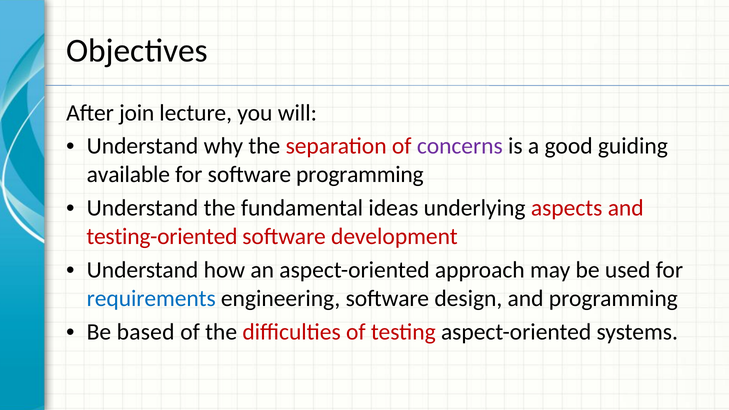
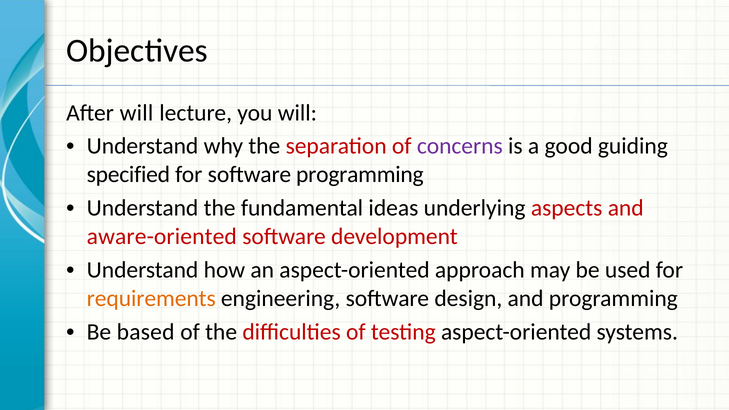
After join: join -> will (137, 113)
available: available -> specified (128, 175)
testing-oriented: testing-oriented -> aware-oriented (162, 237)
requirements colour: blue -> orange (151, 299)
